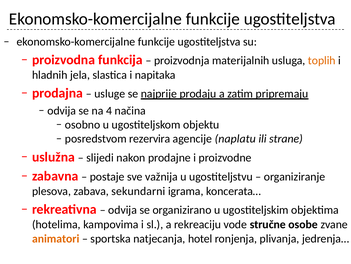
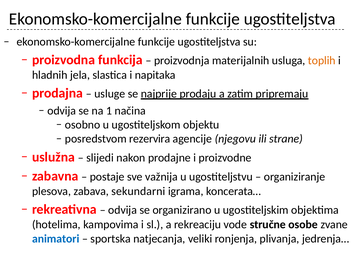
4: 4 -> 1 (109, 110)
naplatu: naplatu -> njegovu (235, 138)
animatori colour: orange -> blue (56, 238)
hotel: hotel -> veliki (200, 238)
